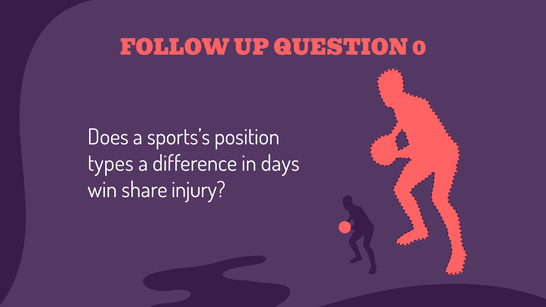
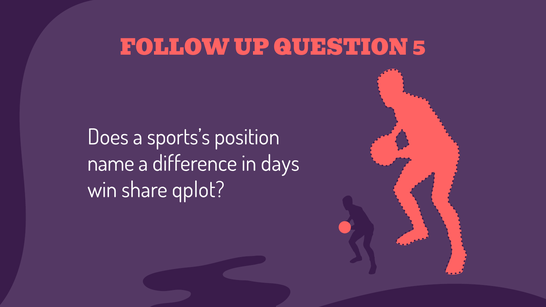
0: 0 -> 5 (419, 48)
types: types -> name (111, 164)
injury: injury -> qplot (198, 190)
